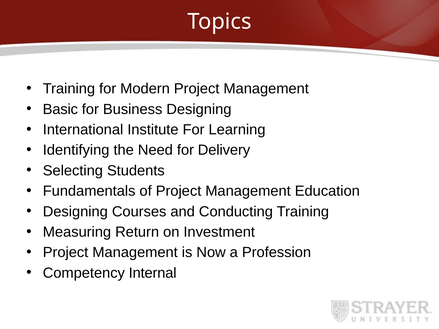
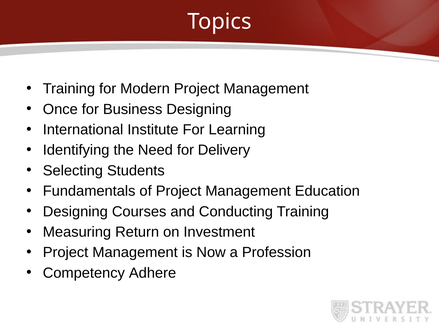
Basic: Basic -> Once (60, 109)
Internal: Internal -> Adhere (153, 273)
